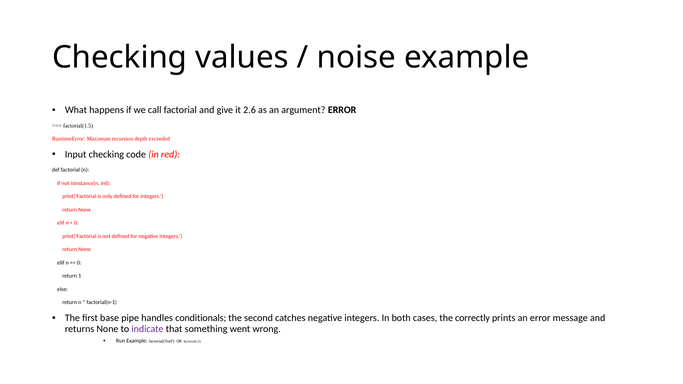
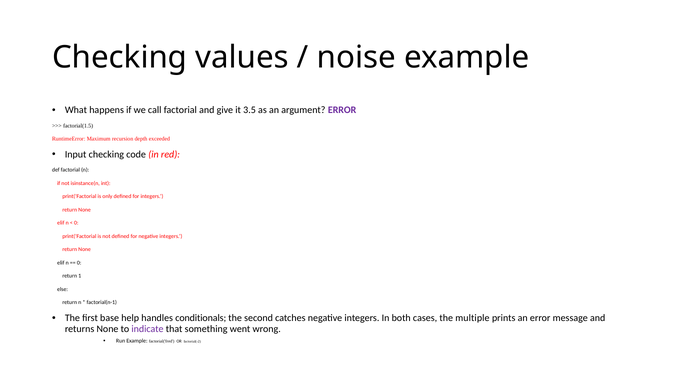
2.6: 2.6 -> 3.5 (250, 110)
ERROR colour: black -> purple (342, 110)
pipe: pipe -> help (130, 318)
correctly: correctly -> multiple (472, 318)
